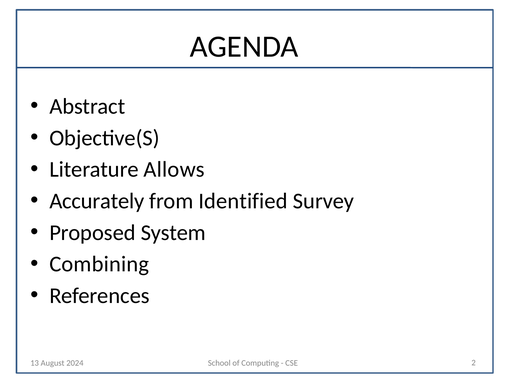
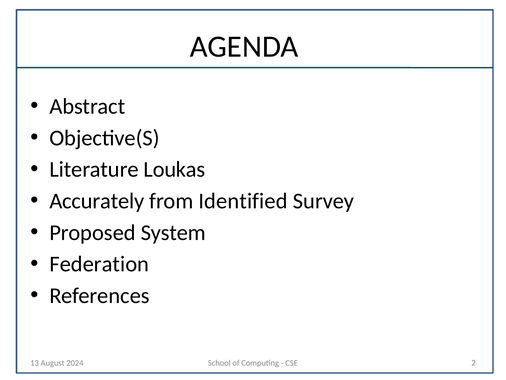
Allows: Allows -> Loukas (174, 169)
Combining: Combining -> Federation (99, 264)
